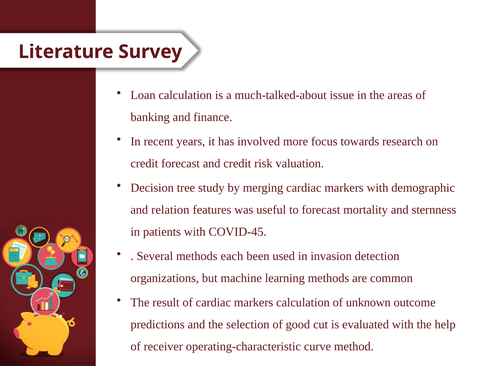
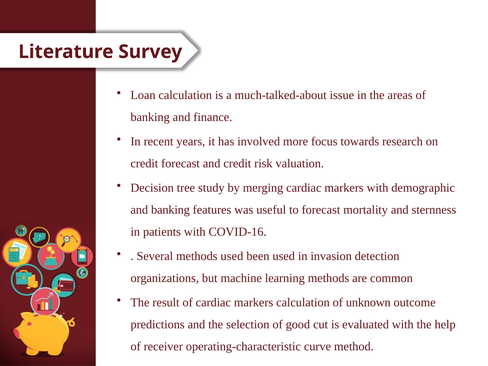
and relation: relation -> banking (170, 210)
COVID‐45: COVID‐45 -> COVID‐16 (238, 232)
methods each: each -> used (232, 256)
